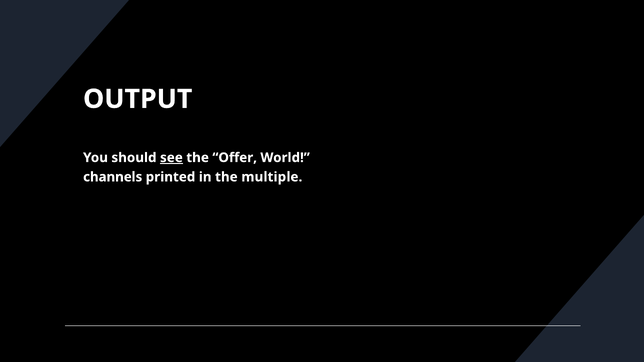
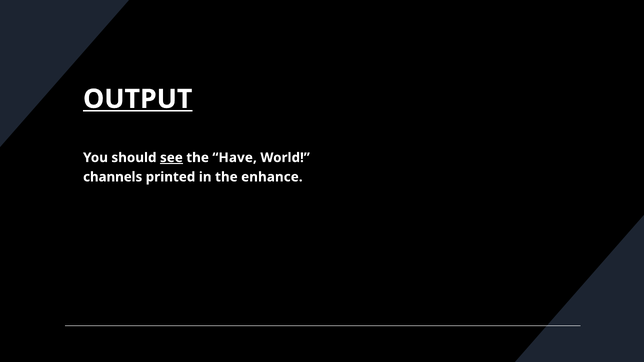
OUTPUT underline: none -> present (138, 99)
Offer: Offer -> Have (235, 158)
multiple: multiple -> enhance (272, 177)
